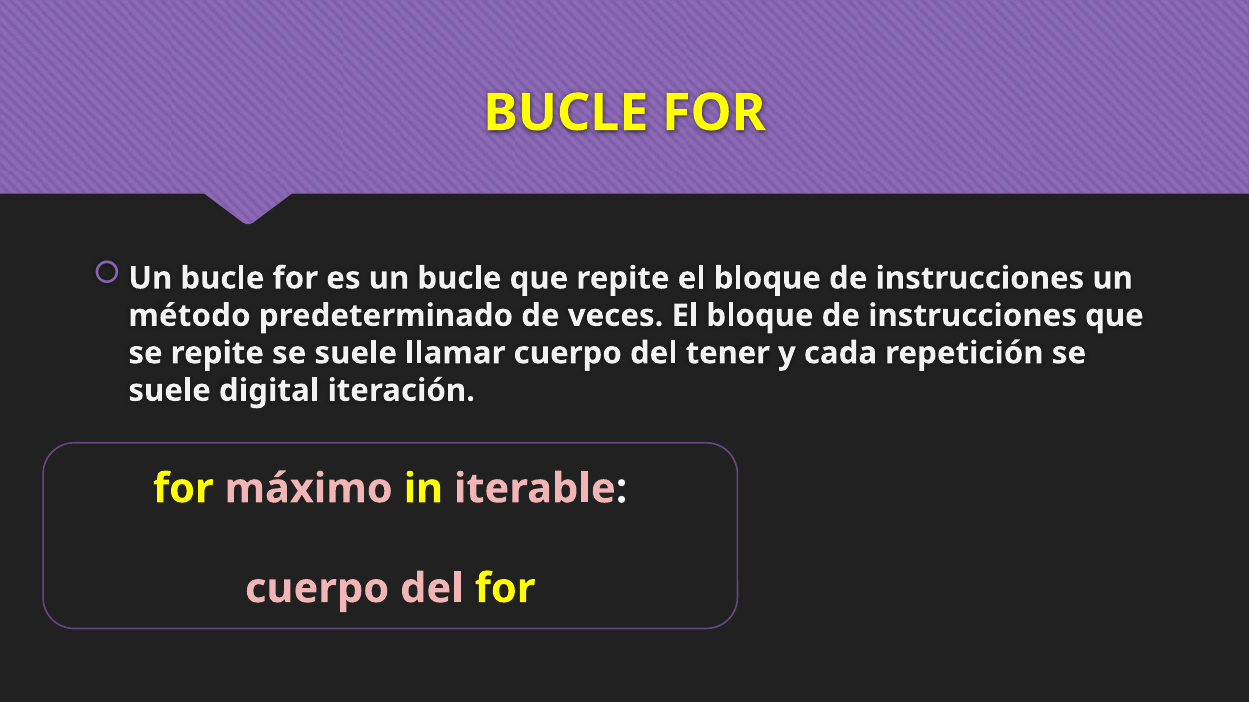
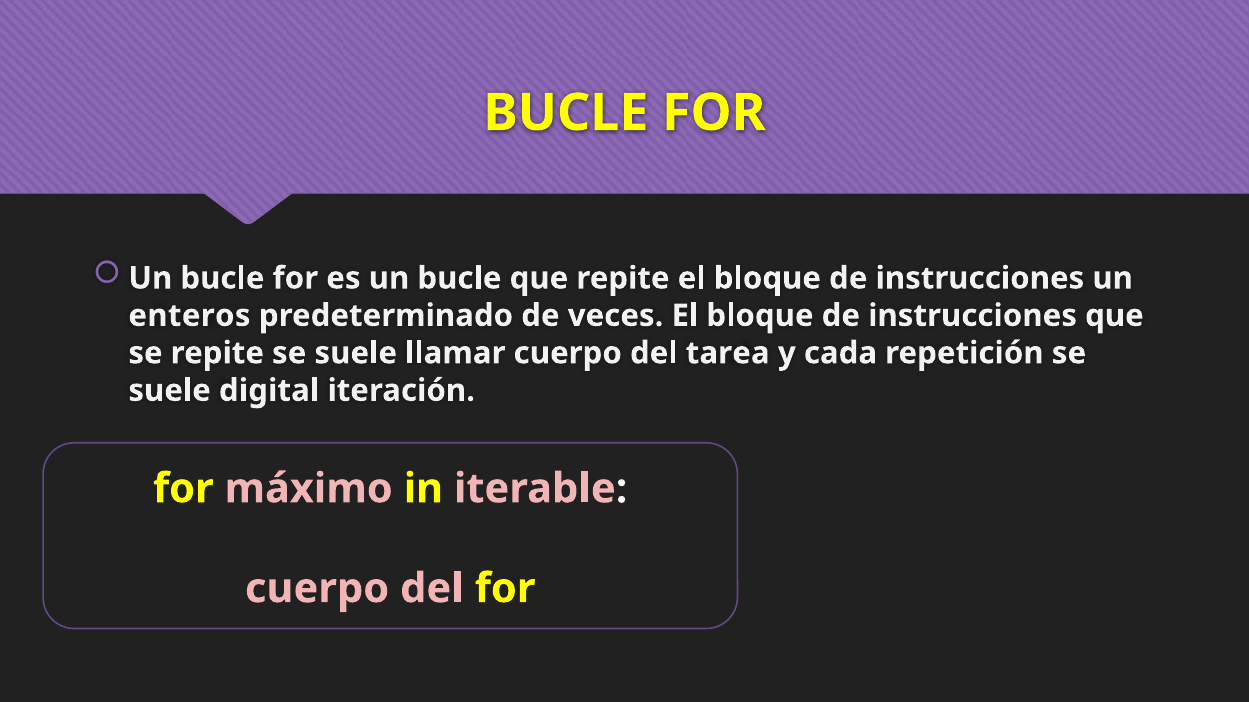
método: método -> enteros (189, 316)
tener: tener -> tarea (728, 353)
